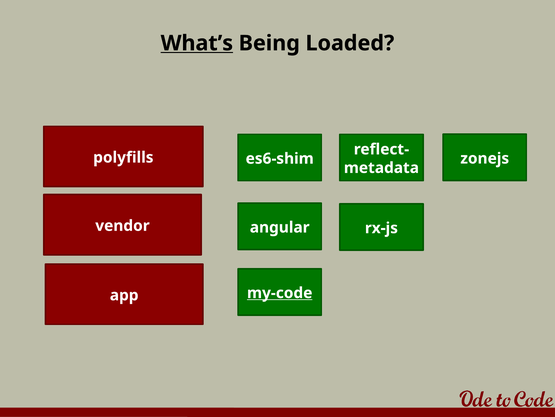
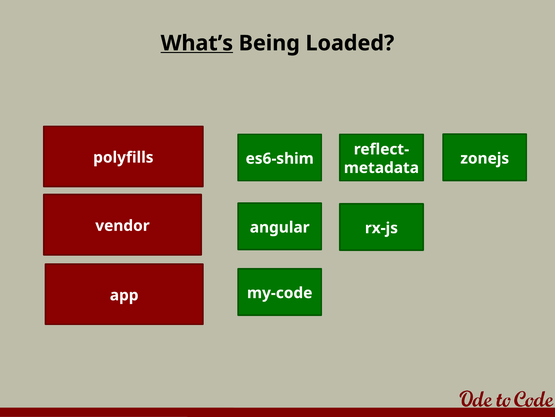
my-code underline: present -> none (280, 292)
